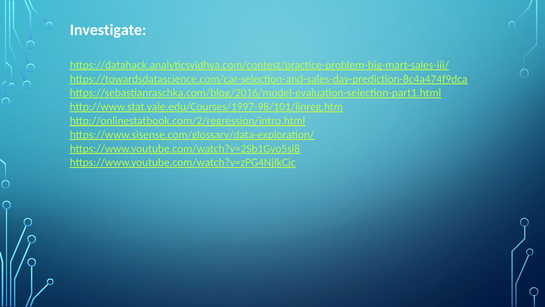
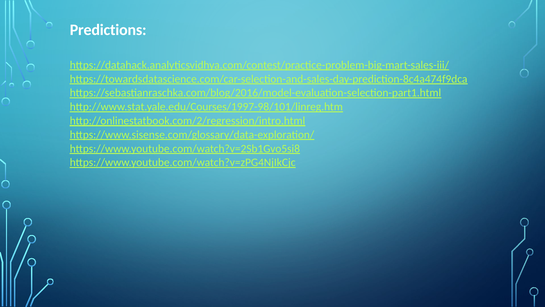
Investigate: Investigate -> Predictions (108, 30)
